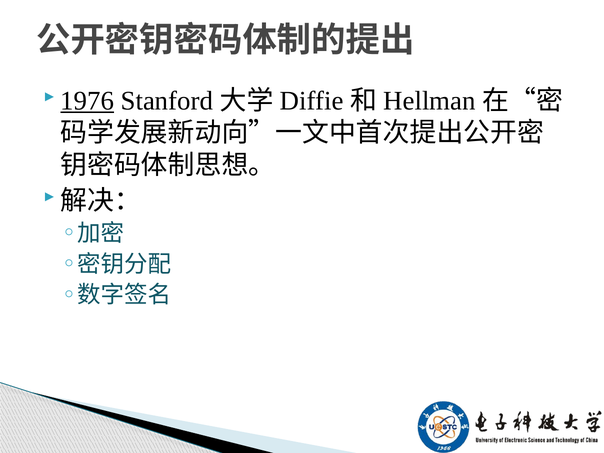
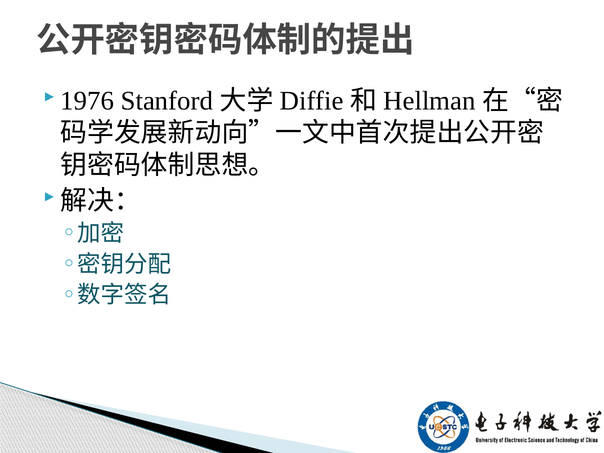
1976 underline: present -> none (87, 101)
